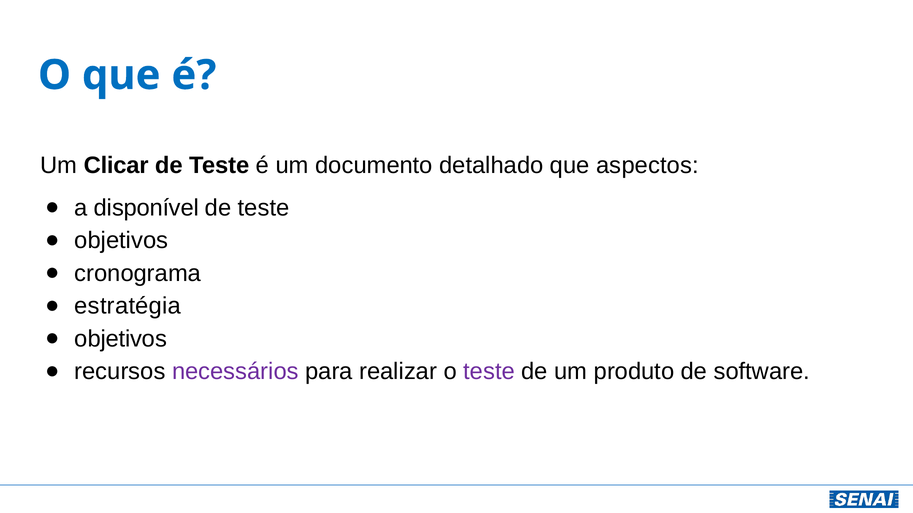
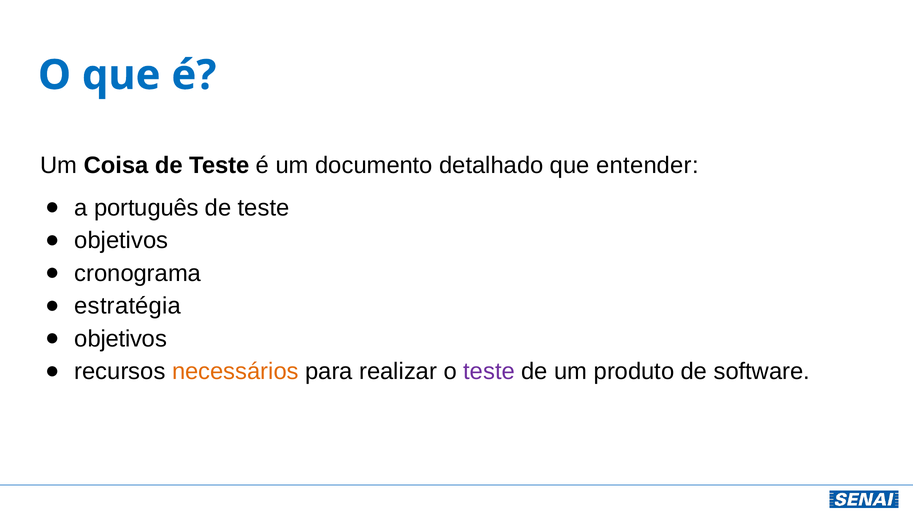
Clicar: Clicar -> Coisa (116, 166)
aspectos: aspectos -> entender (647, 166)
disponível: disponível -> português (146, 208)
necessários colour: purple -> orange (235, 372)
